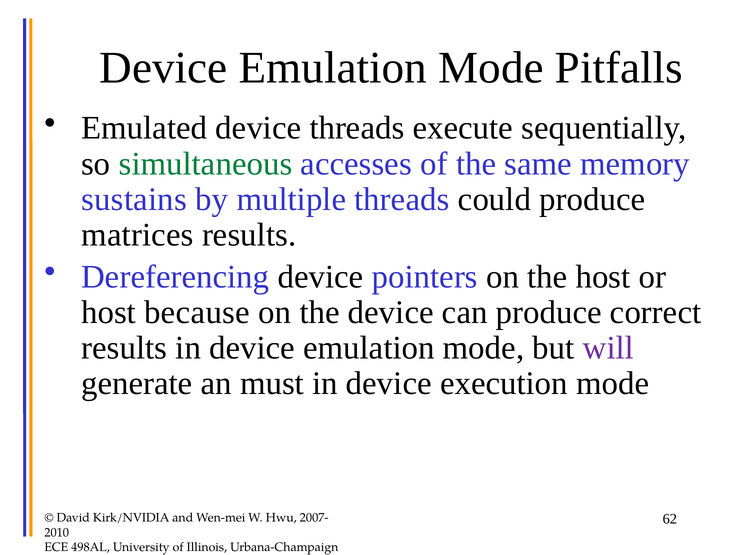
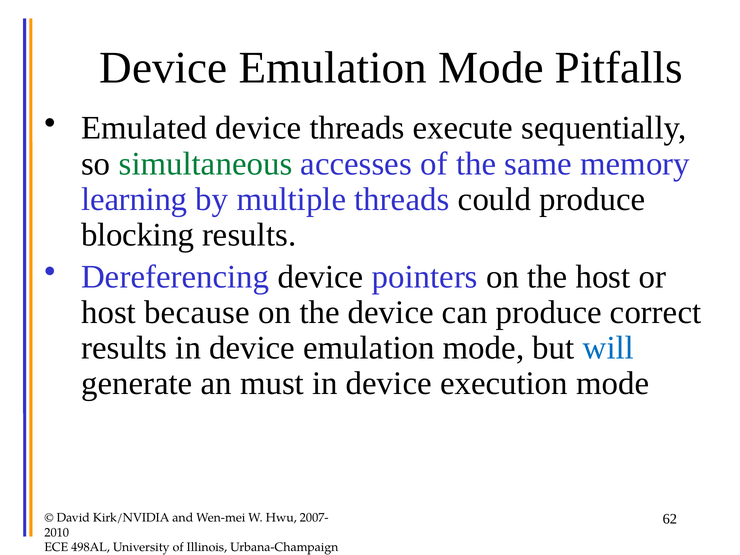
sustains: sustains -> learning (134, 199)
matrices: matrices -> blocking (138, 235)
will colour: purple -> blue (608, 348)
